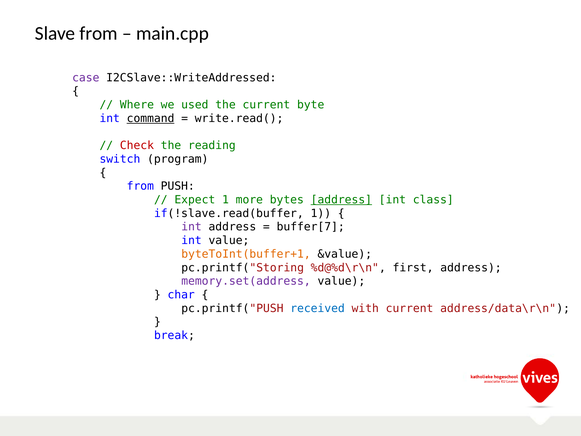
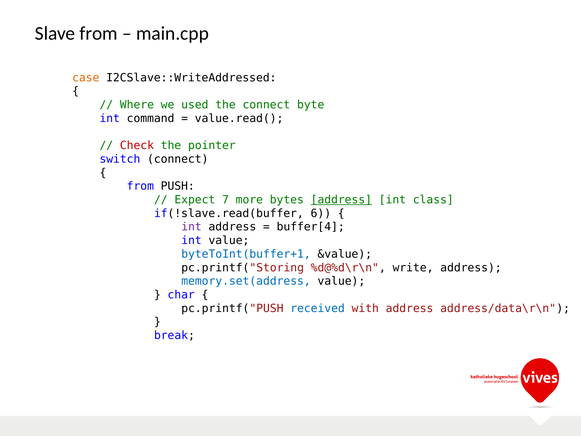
case colour: purple -> orange (86, 78)
the current: current -> connect (266, 105)
command underline: present -> none (151, 118)
write.read(: write.read( -> value.read( (239, 118)
reading: reading -> pointer (212, 145)
switch program: program -> connect (178, 159)
Expect 1: 1 -> 7 (226, 200)
if(!slave.read(buffer 1: 1 -> 6 (321, 213)
buffer[7: buffer[7 -> buffer[4 (311, 227)
byteToInt(buffer+1 colour: orange -> blue (246, 254)
first: first -> write (413, 267)
memory.set(address colour: purple -> blue (246, 281)
with current: current -> address (410, 308)
